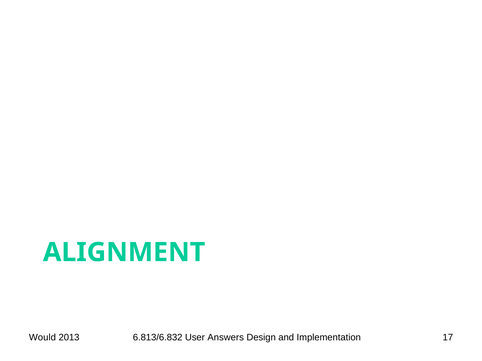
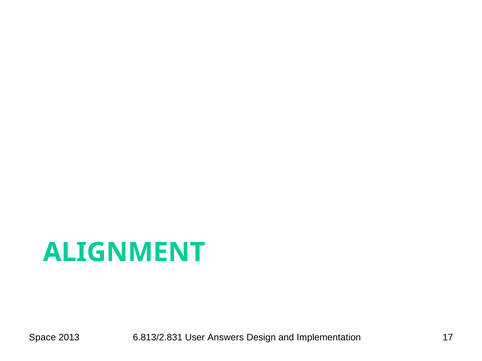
Would: Would -> Space (42, 338)
6.813/6.832: 6.813/6.832 -> 6.813/2.831 (158, 338)
